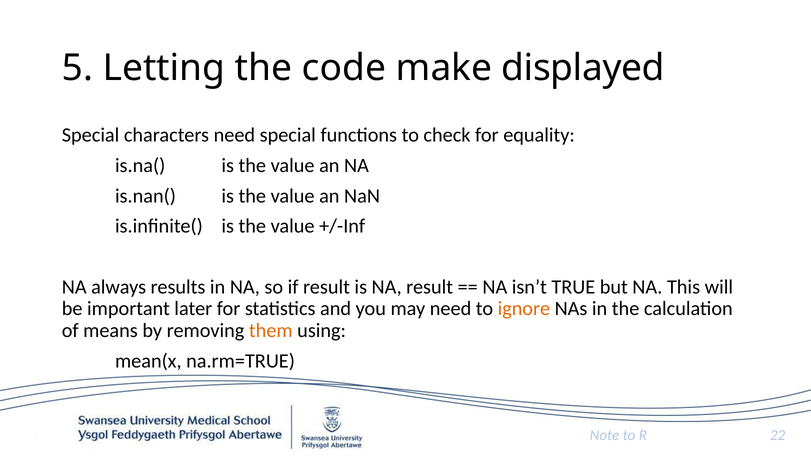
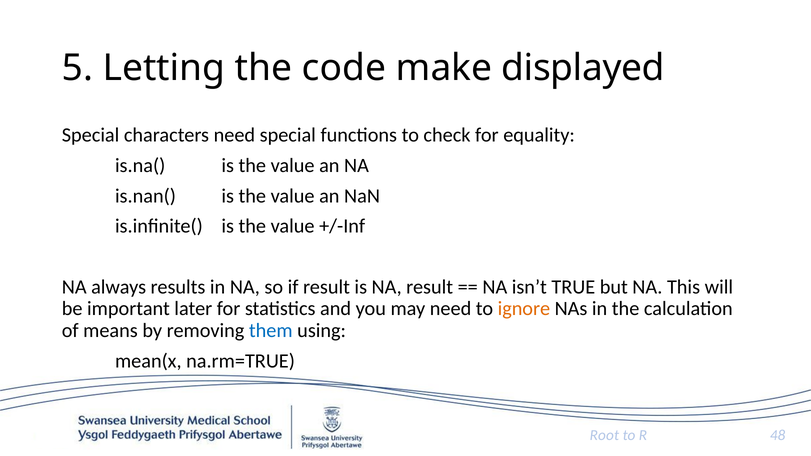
them colour: orange -> blue (271, 331)
Note: Note -> Root (604, 436)
22: 22 -> 48 (778, 436)
